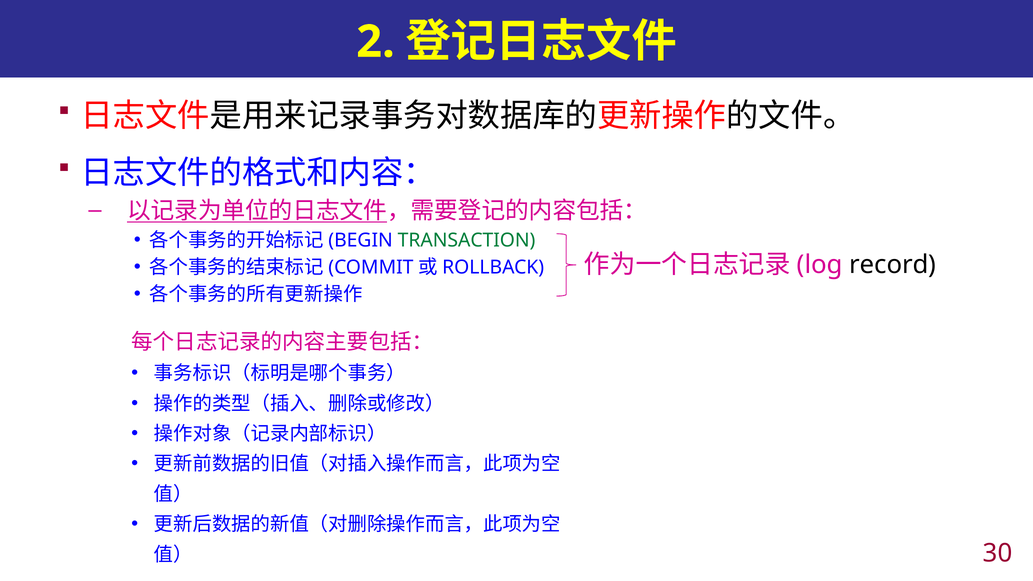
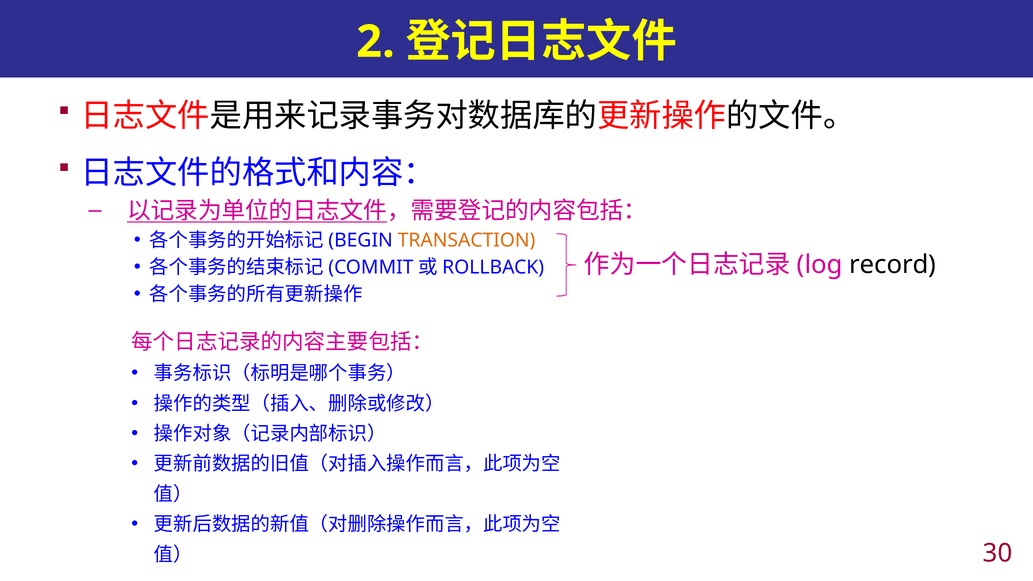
TRANSACTION colour: green -> orange (467, 240)
